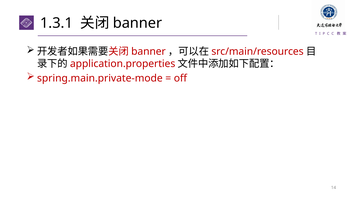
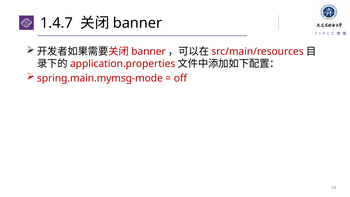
1.3.1: 1.3.1 -> 1.4.7 (57, 23)
spring.main.private-mode: spring.main.private-mode -> spring.main.mymsg-mode (100, 78)
